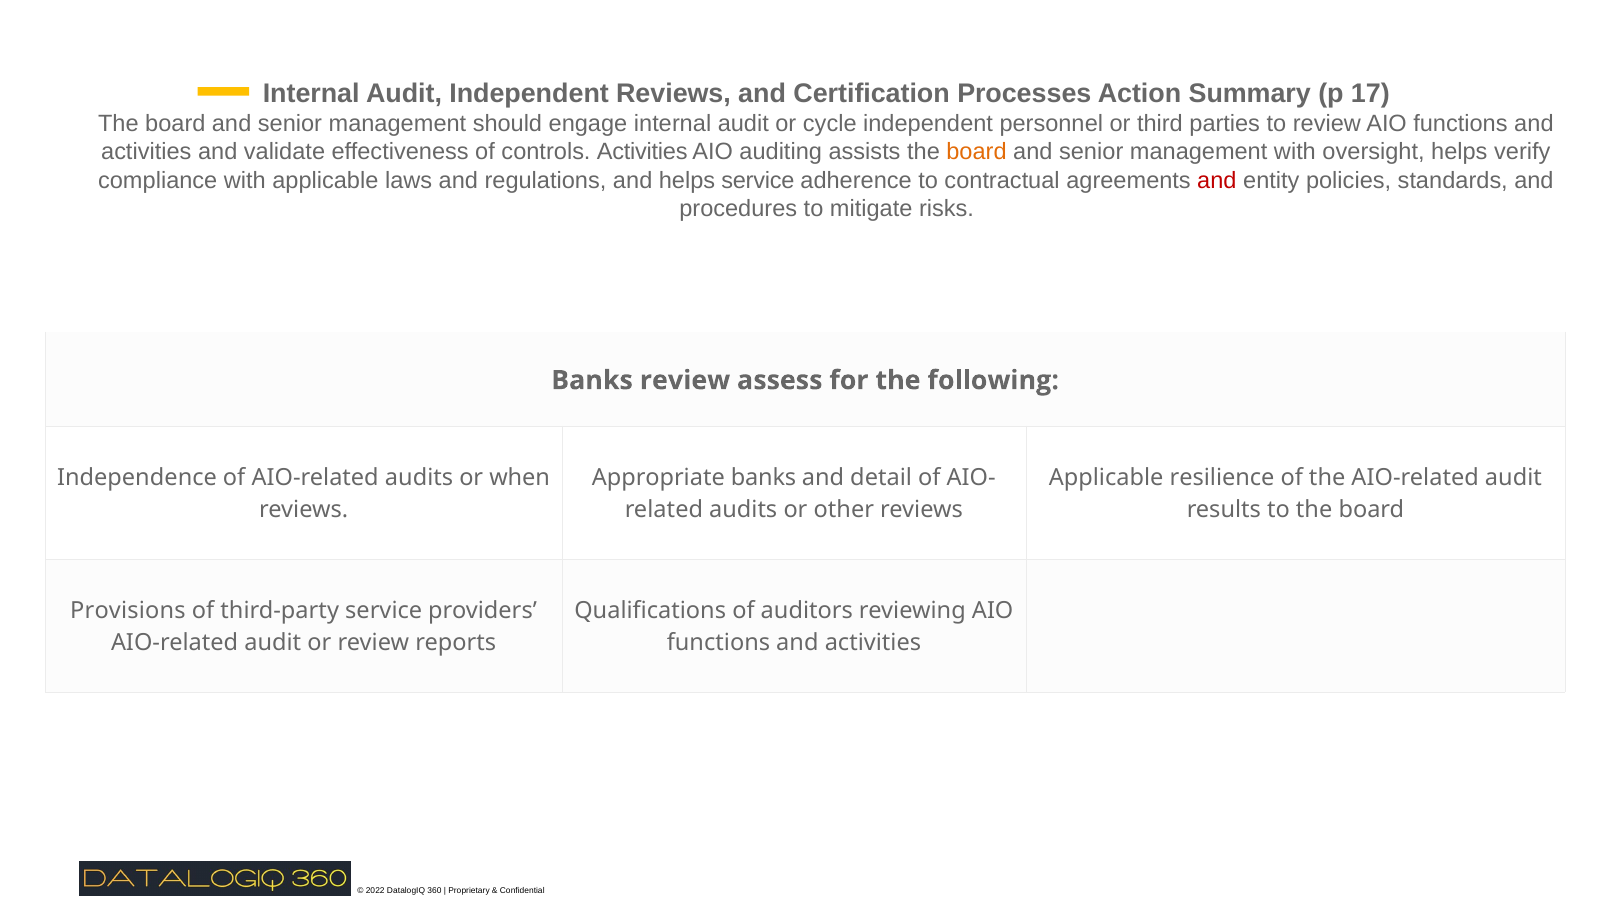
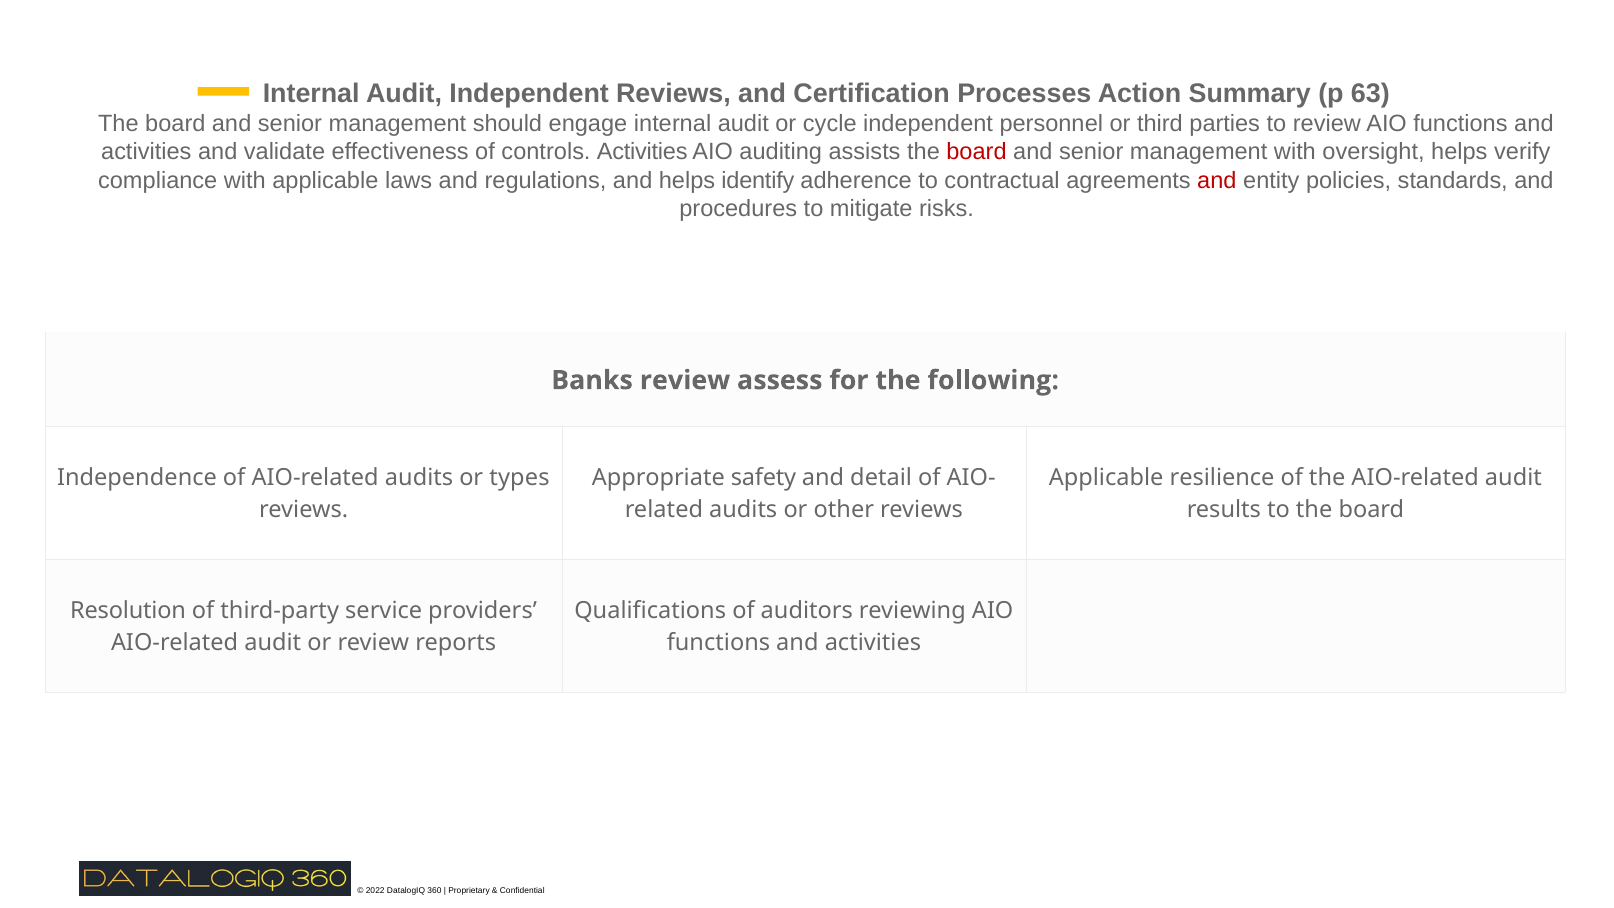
17: 17 -> 63 (1370, 94)
board colour: orange -> red (977, 152)
helps service: service -> identify (758, 180)
when: when -> types (519, 478)
Appropriate banks: banks -> safety (764, 478)
Provisions: Provisions -> Resolution (128, 611)
